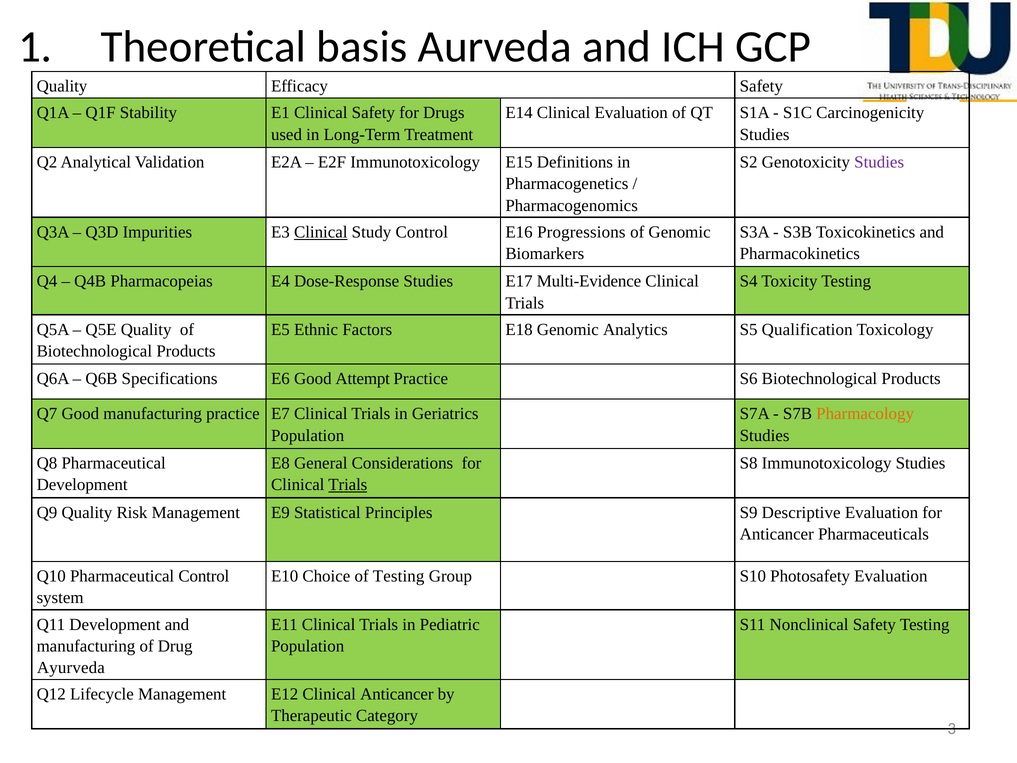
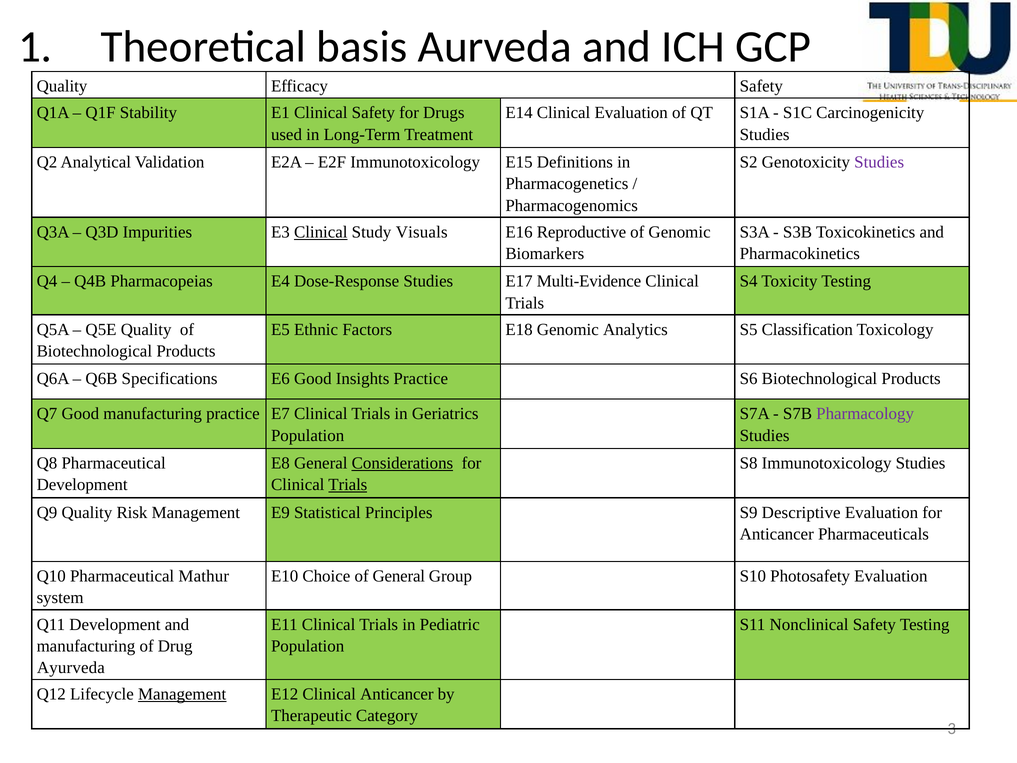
Study Control: Control -> Visuals (422, 232)
Progressions: Progressions -> Reproductive (582, 232)
Qualification: Qualification -> Classification (807, 329)
Attempt: Attempt -> Insights (363, 379)
Pharmacology colour: orange -> purple (865, 414)
Considerations underline: none -> present (402, 463)
Pharmaceutical Control: Control -> Mathur (204, 576)
of Testing: Testing -> General (399, 576)
Management underline: none -> present (182, 694)
